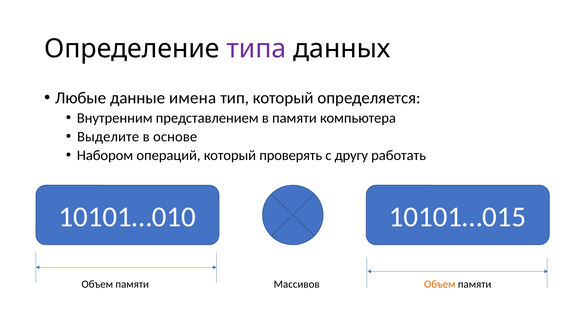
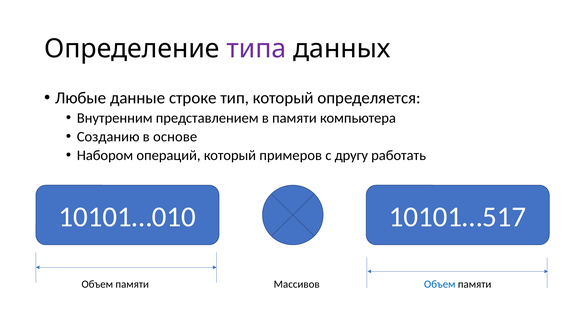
имена: имена -> строке (193, 98)
Выделите: Выделите -> Созданию (108, 137)
проверять: проверять -> примеров (291, 155)
10101…015: 10101…015 -> 10101…517 (458, 217)
Объем colour: orange -> blue (440, 284)
